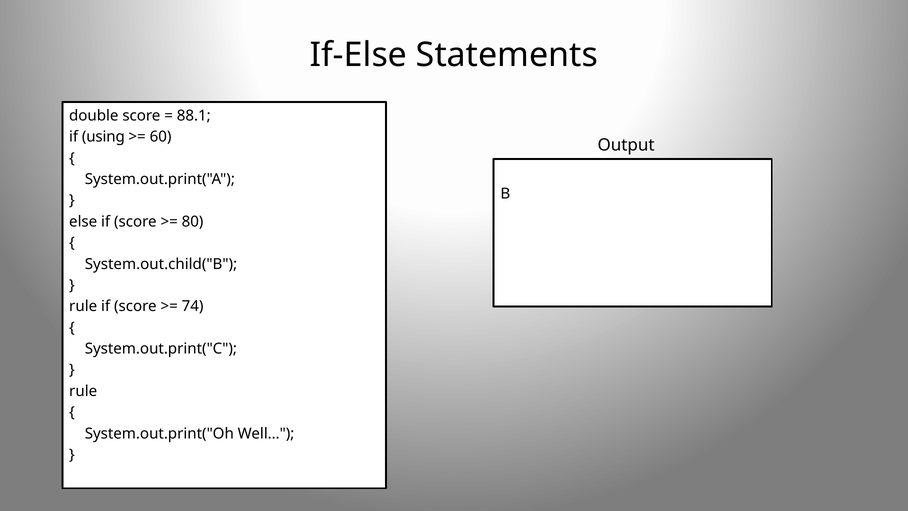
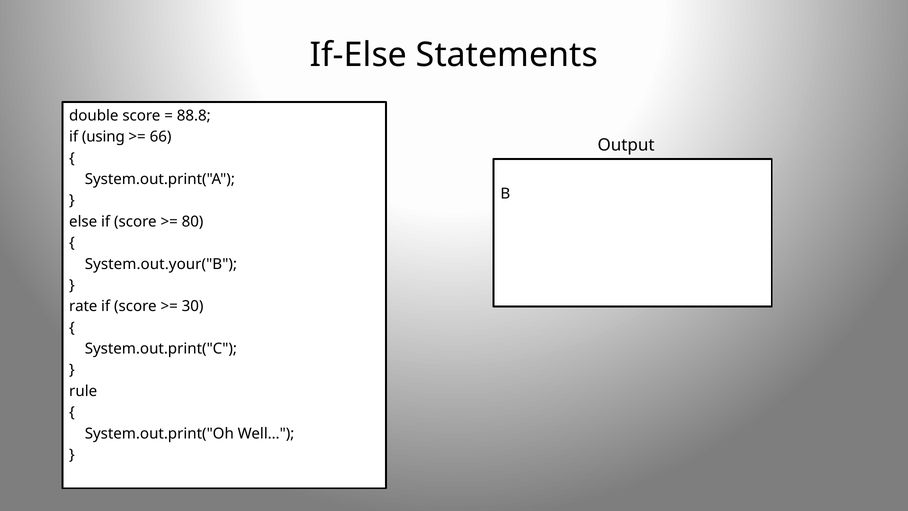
88.1: 88.1 -> 88.8 (194, 116)
60: 60 -> 66 (161, 137)
System.out.child("B: System.out.child("B -> System.out.your("B (161, 264)
rule: rule -> rate (83, 306)
74: 74 -> 30 (193, 306)
